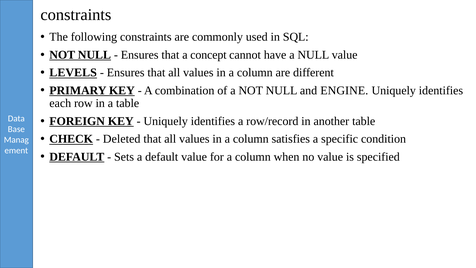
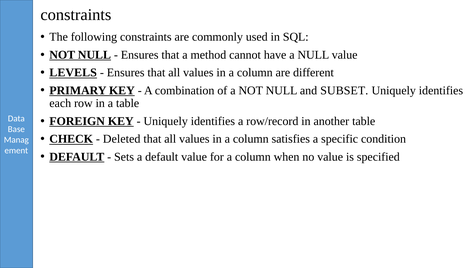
concept: concept -> method (208, 55)
ENGINE: ENGINE -> SUBSET (344, 90)
